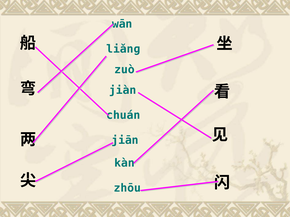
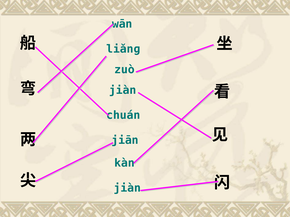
zhōu: zhōu -> jiàn (127, 189)
